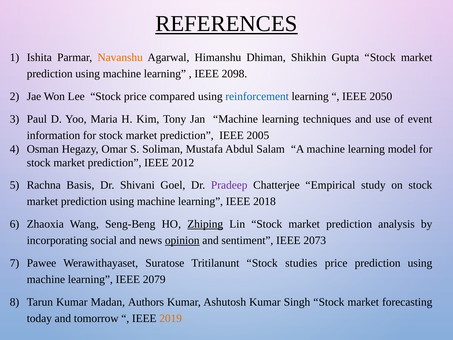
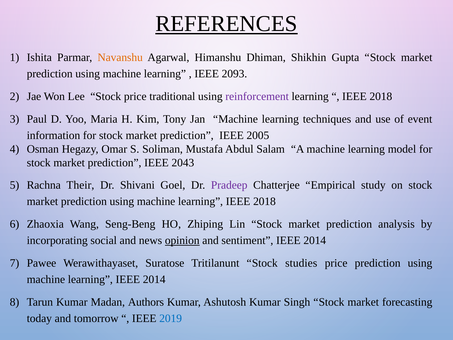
2098: 2098 -> 2093 (234, 74)
compared: compared -> traditional (172, 96)
reinforcement colour: blue -> purple (257, 96)
2050: 2050 -> 2018 (381, 96)
2012: 2012 -> 2043 (183, 162)
Basis: Basis -> Their (80, 185)
Zhiping underline: present -> none (205, 224)
sentiment IEEE 2073: 2073 -> 2014 (315, 240)
learning IEEE 2079: 2079 -> 2014 (154, 279)
2019 colour: orange -> blue (171, 318)
